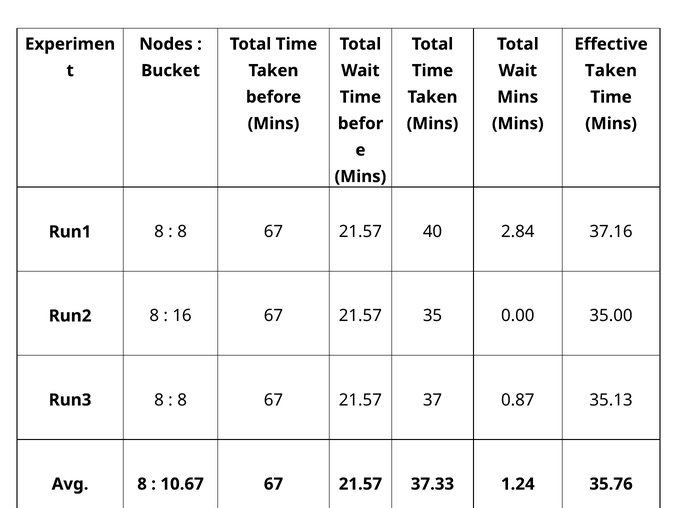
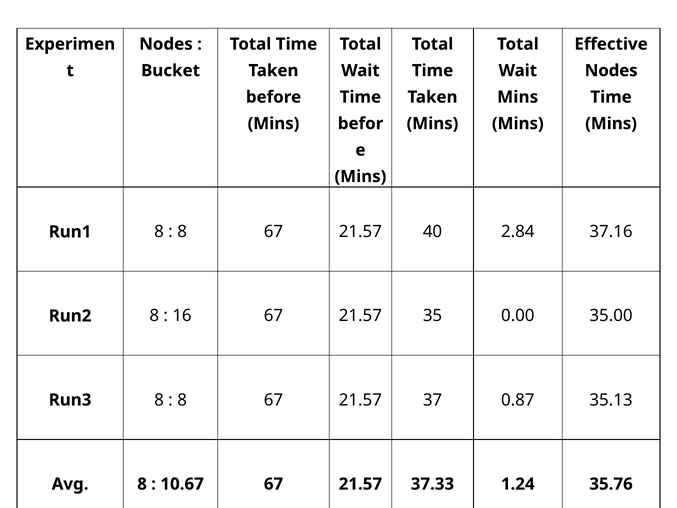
Taken: Taken -> Nodes (611, 71)
